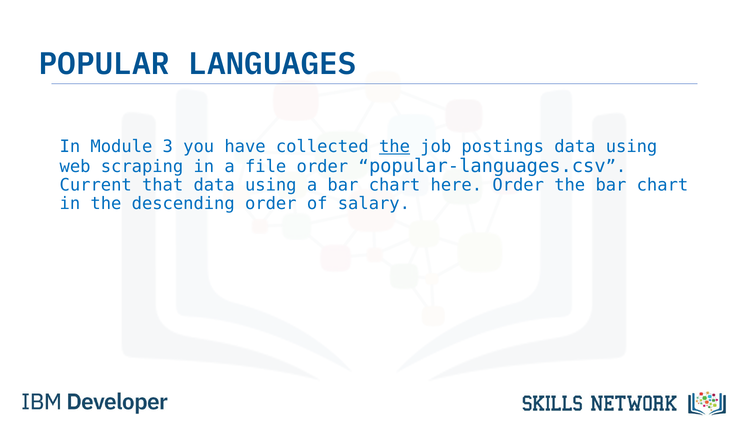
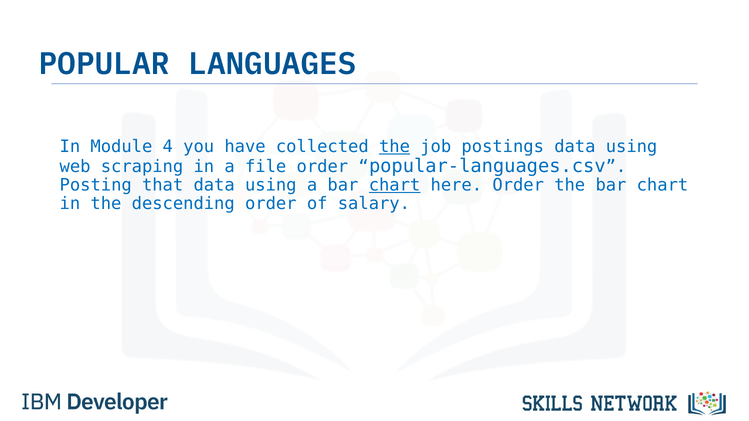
3: 3 -> 4 (168, 147)
Current: Current -> Posting (96, 185)
chart underline: none -> present (395, 185)
